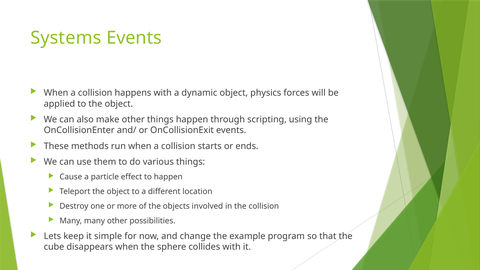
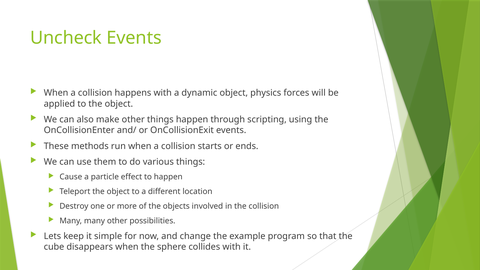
Systems: Systems -> Uncheck (66, 38)
